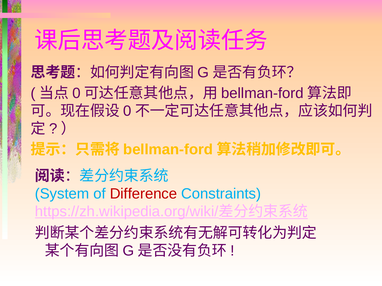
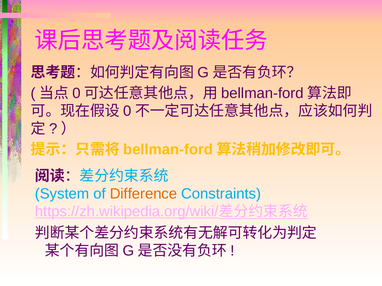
Difference colour: red -> orange (143, 194)
